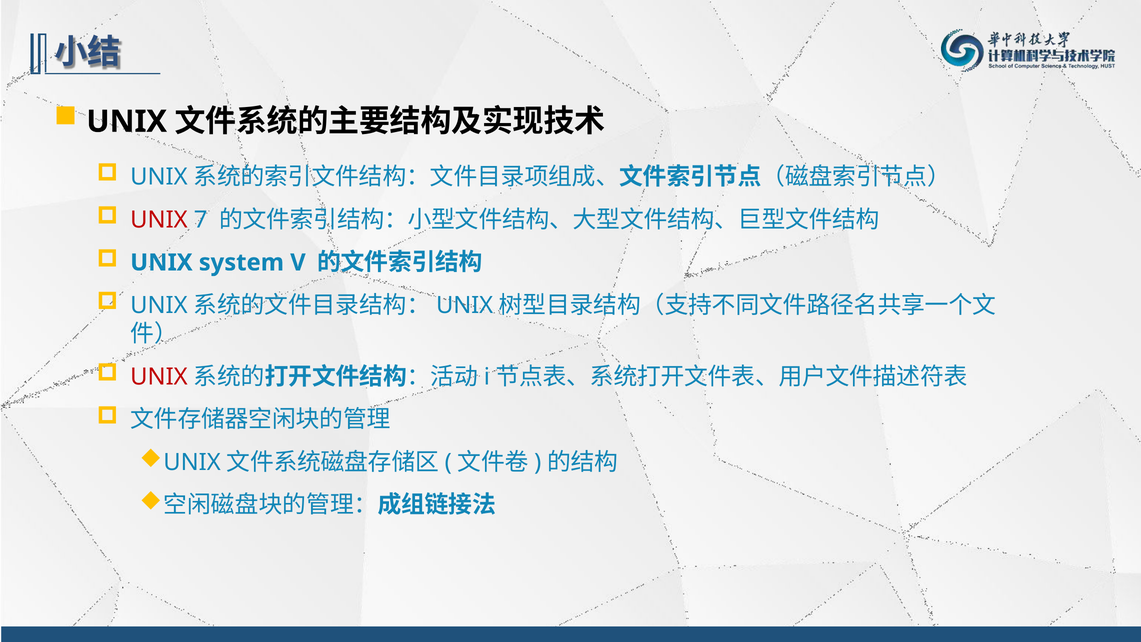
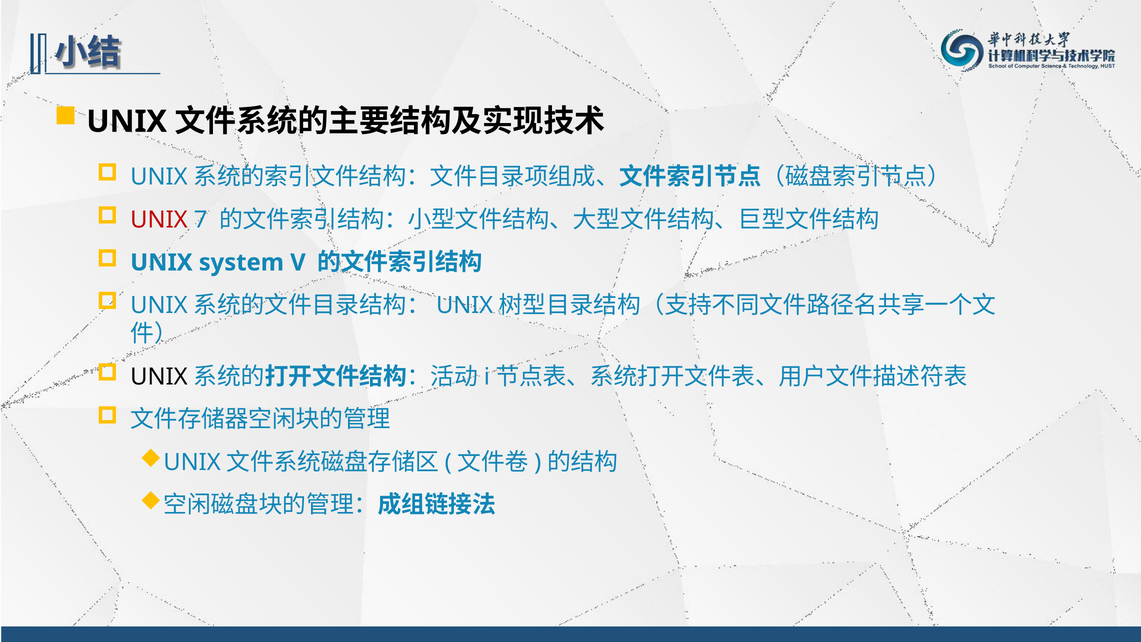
UNIX colour: red -> black (159, 377)
